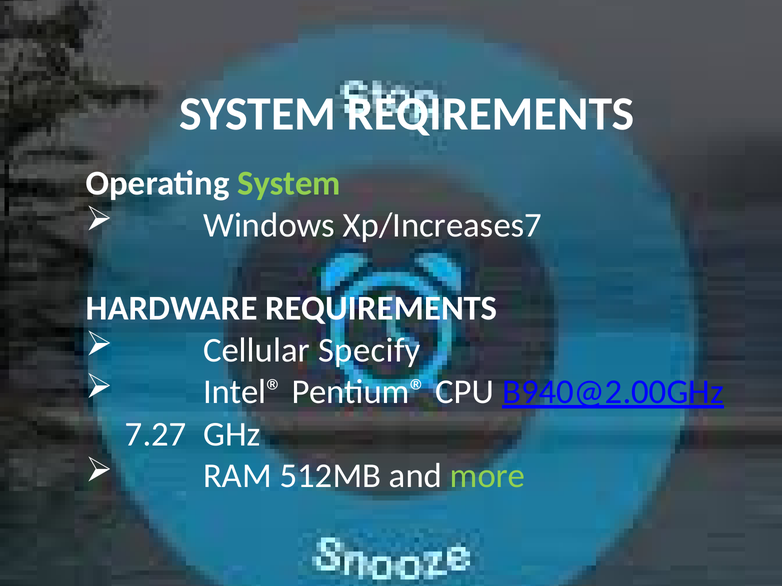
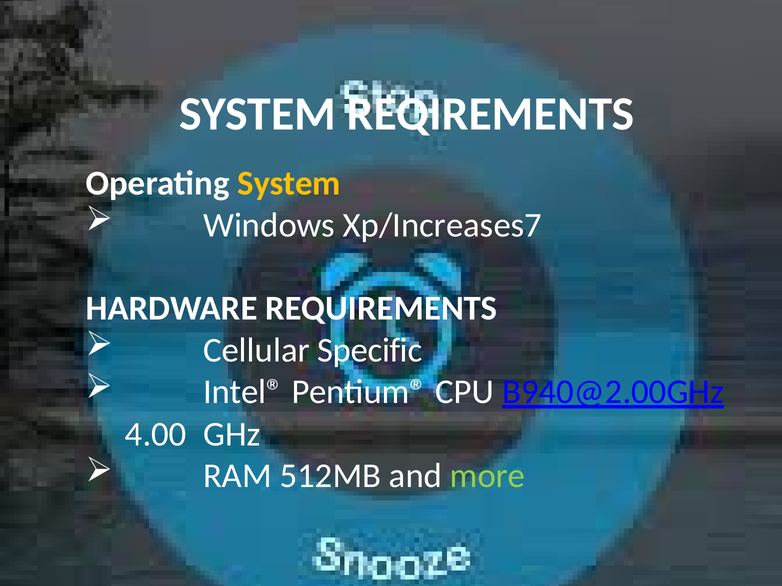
System colour: light green -> yellow (289, 184)
Specify: Specify -> Specific (370, 350)
7.27: 7.27 -> 4.00 (156, 435)
